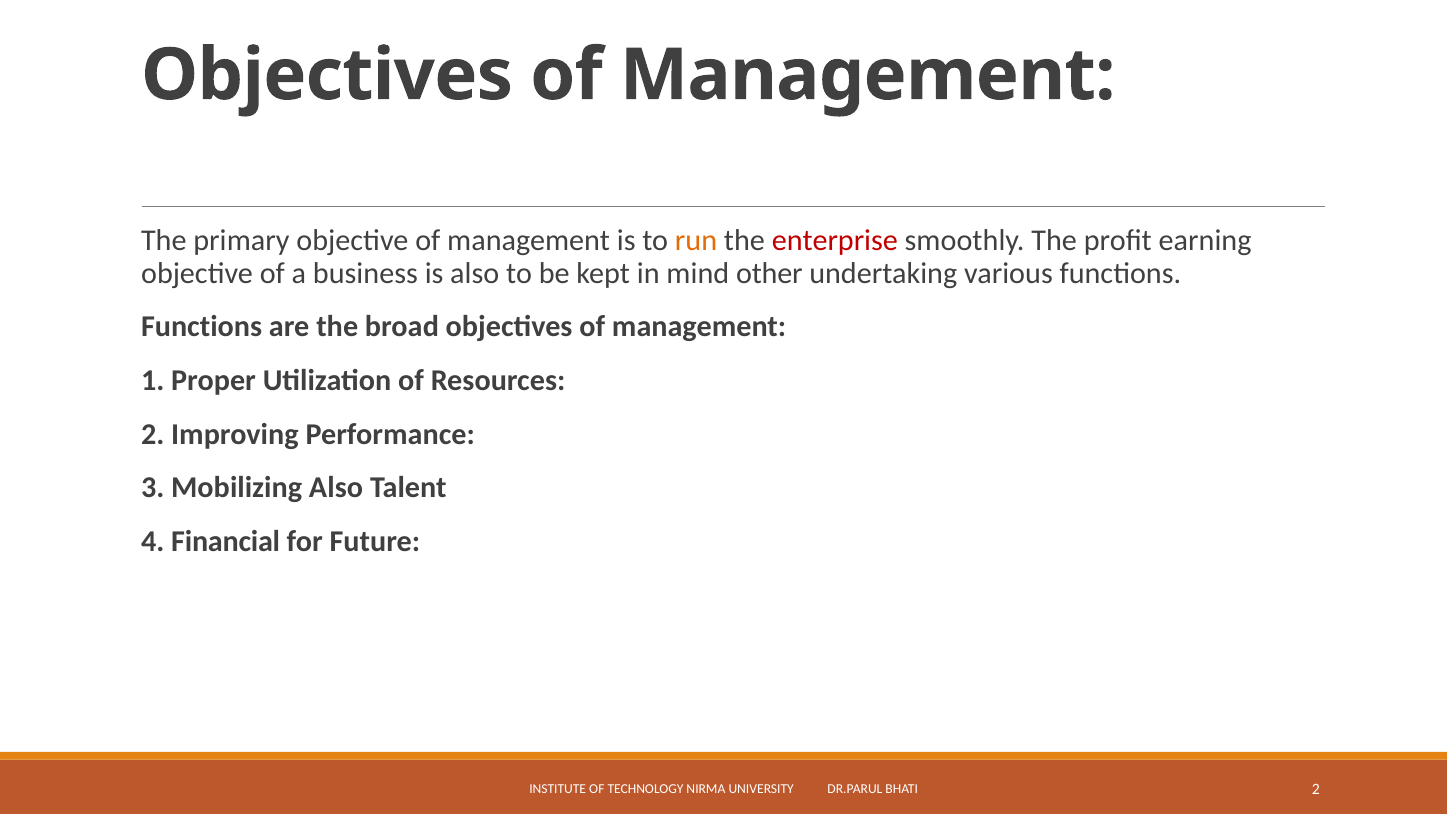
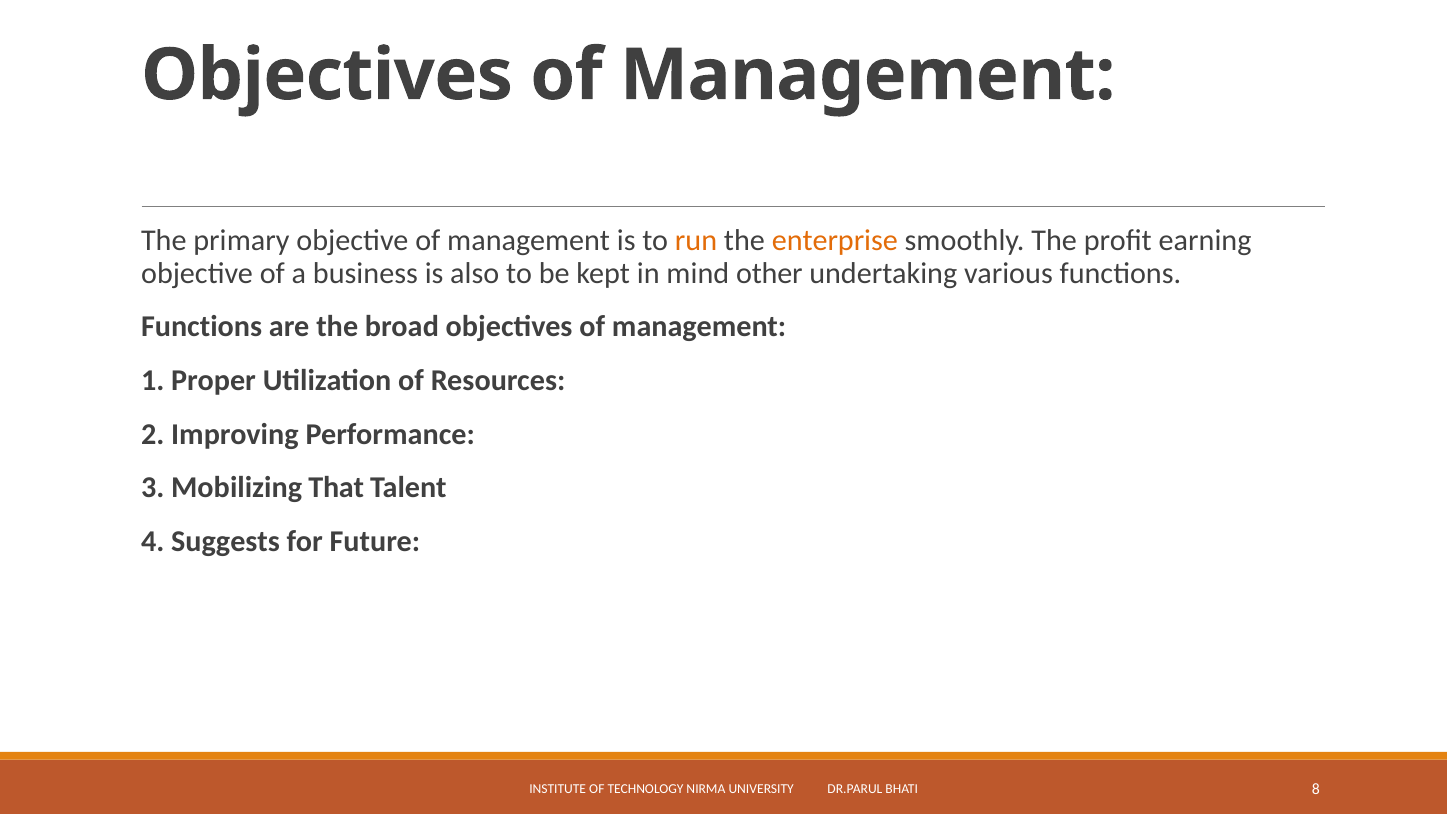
enterprise colour: red -> orange (835, 241)
Mobilizing Also: Also -> That (336, 488)
Financial: Financial -> Suggests (226, 541)
BHATI 2: 2 -> 8 (1316, 789)
